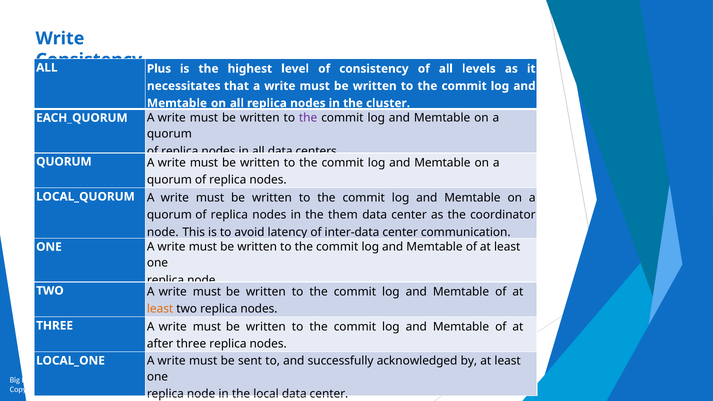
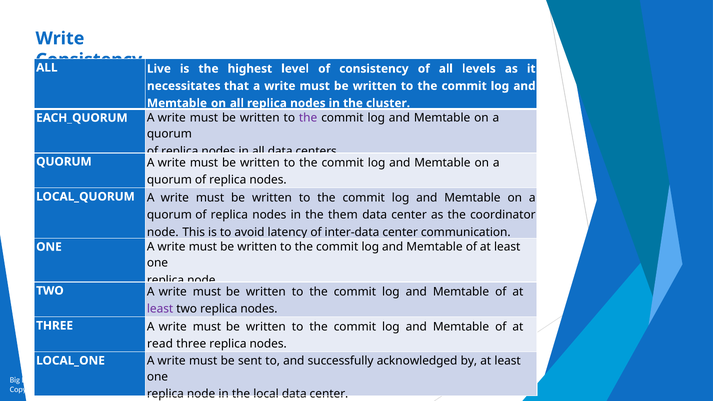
Plus: Plus -> Live (159, 69)
least colour: orange -> purple (160, 309)
after: after -> read (160, 344)
